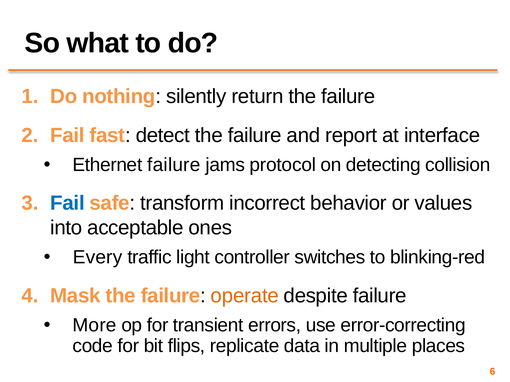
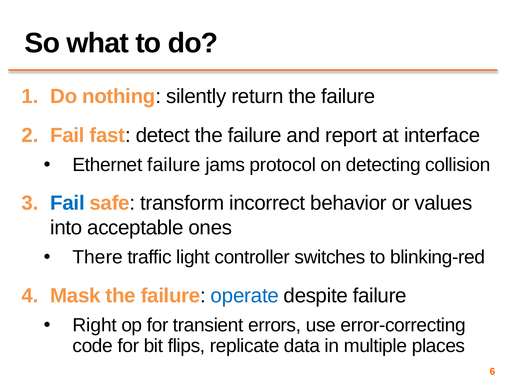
Every: Every -> There (98, 258)
operate colour: orange -> blue (245, 296)
More: More -> Right (95, 326)
